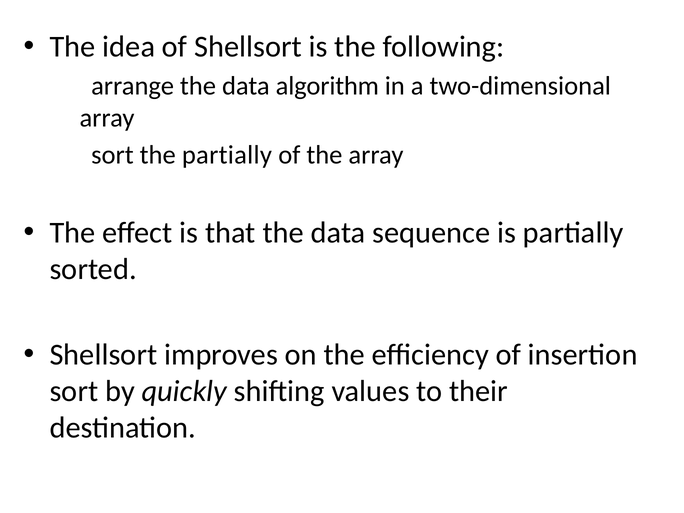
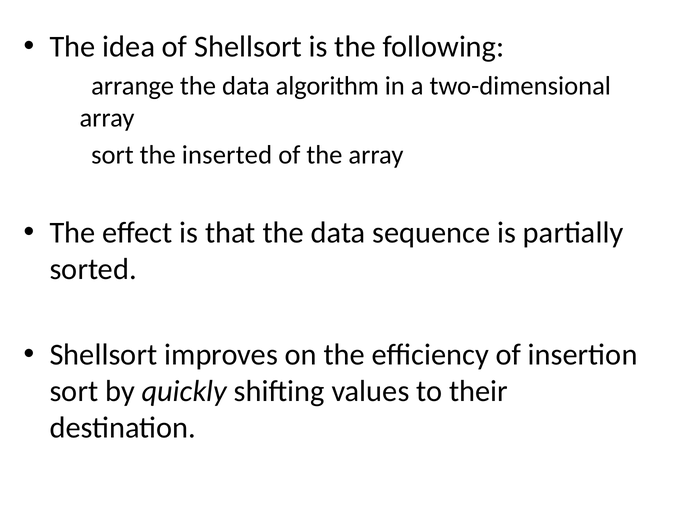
the partially: partially -> inserted (227, 155)
